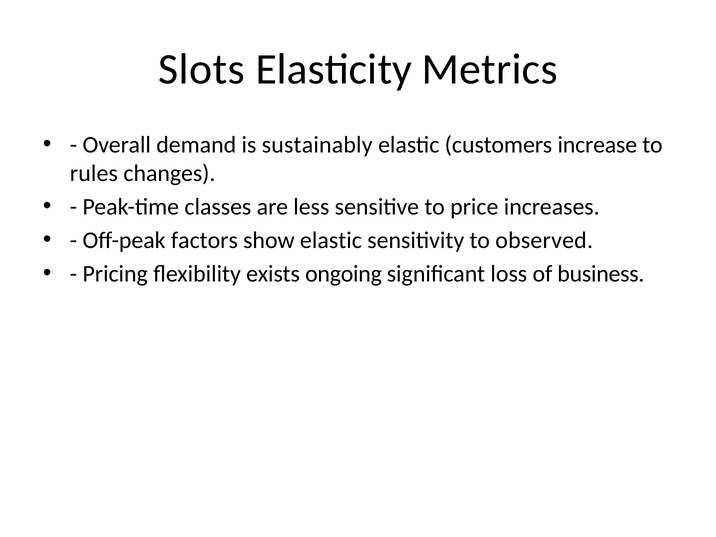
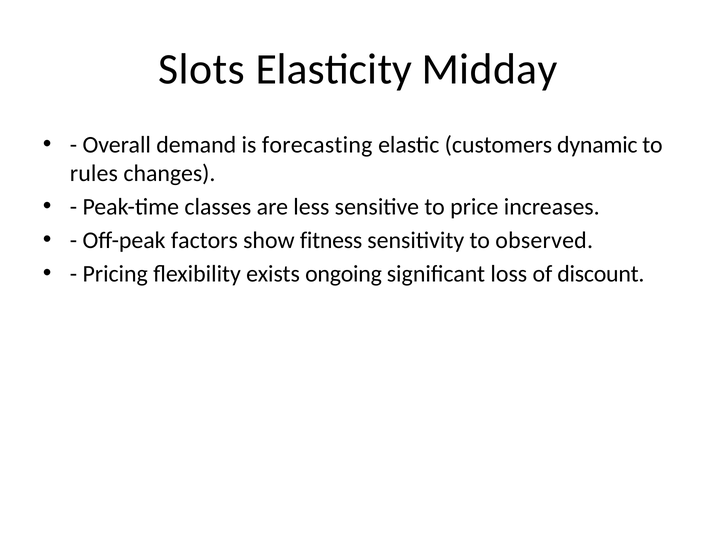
Metrics: Metrics -> Midday (490, 69)
sustainably: sustainably -> forecasting (317, 145)
increase: increase -> dynamic (597, 145)
show elastic: elastic -> fitness (331, 240)
business: business -> discount (601, 274)
